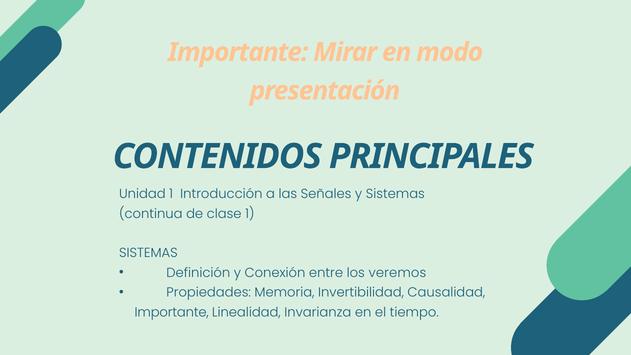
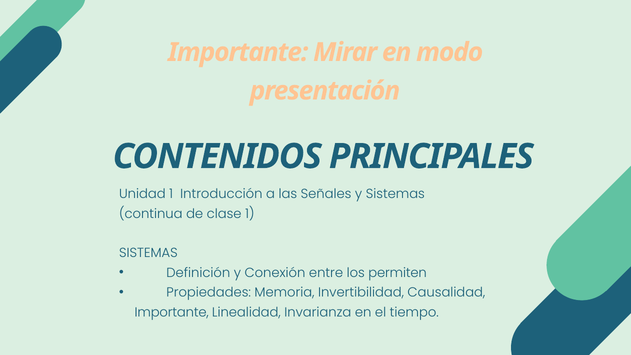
veremos: veremos -> permiten (398, 273)
